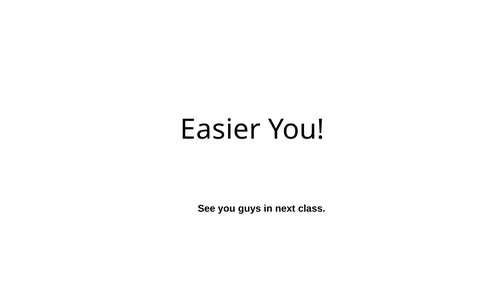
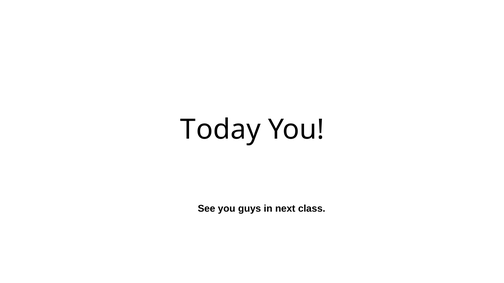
Easier: Easier -> Today (221, 130)
